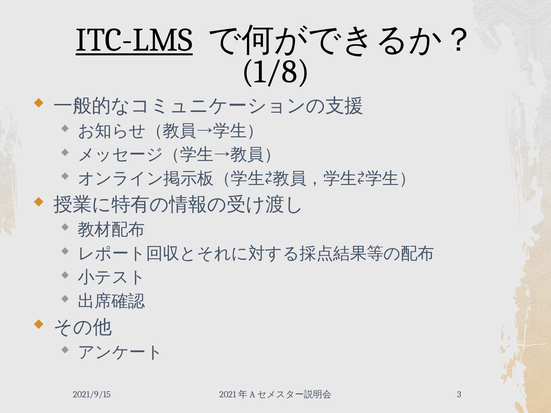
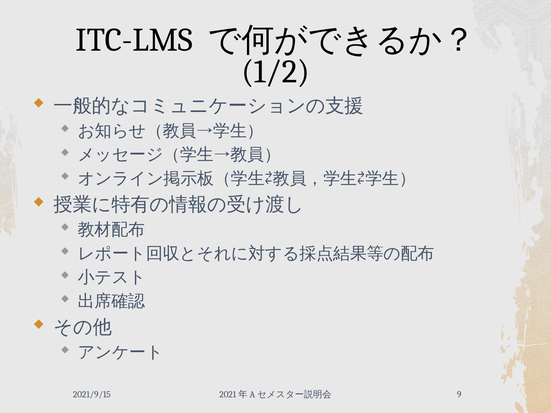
ITC-LMS underline: present -> none (134, 40)
1/8: 1/8 -> 1/2 (276, 72)
3: 3 -> 9 (459, 395)
